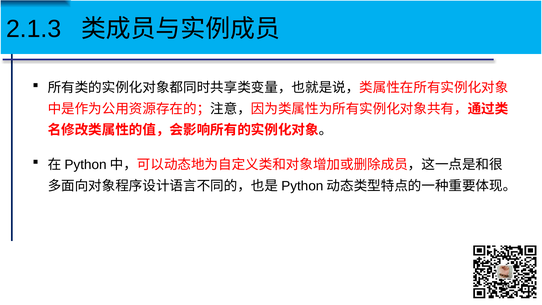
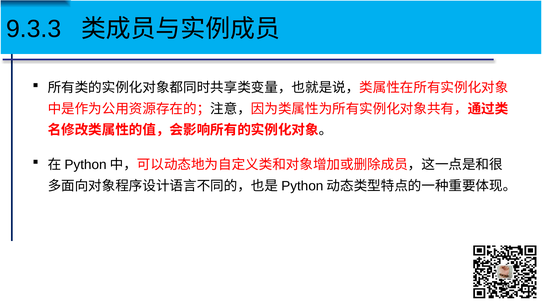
2.1.3: 2.1.3 -> 9.3.3 (34, 29)
